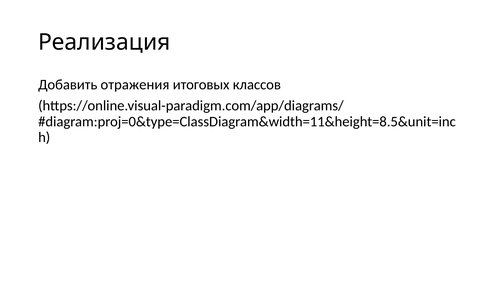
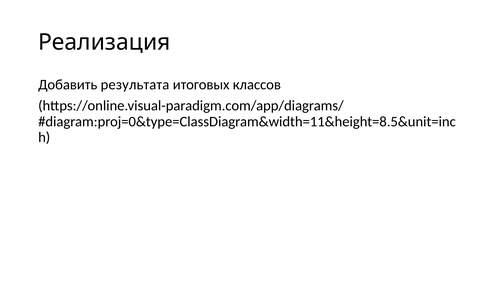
отражения: отражения -> результата (135, 85)
